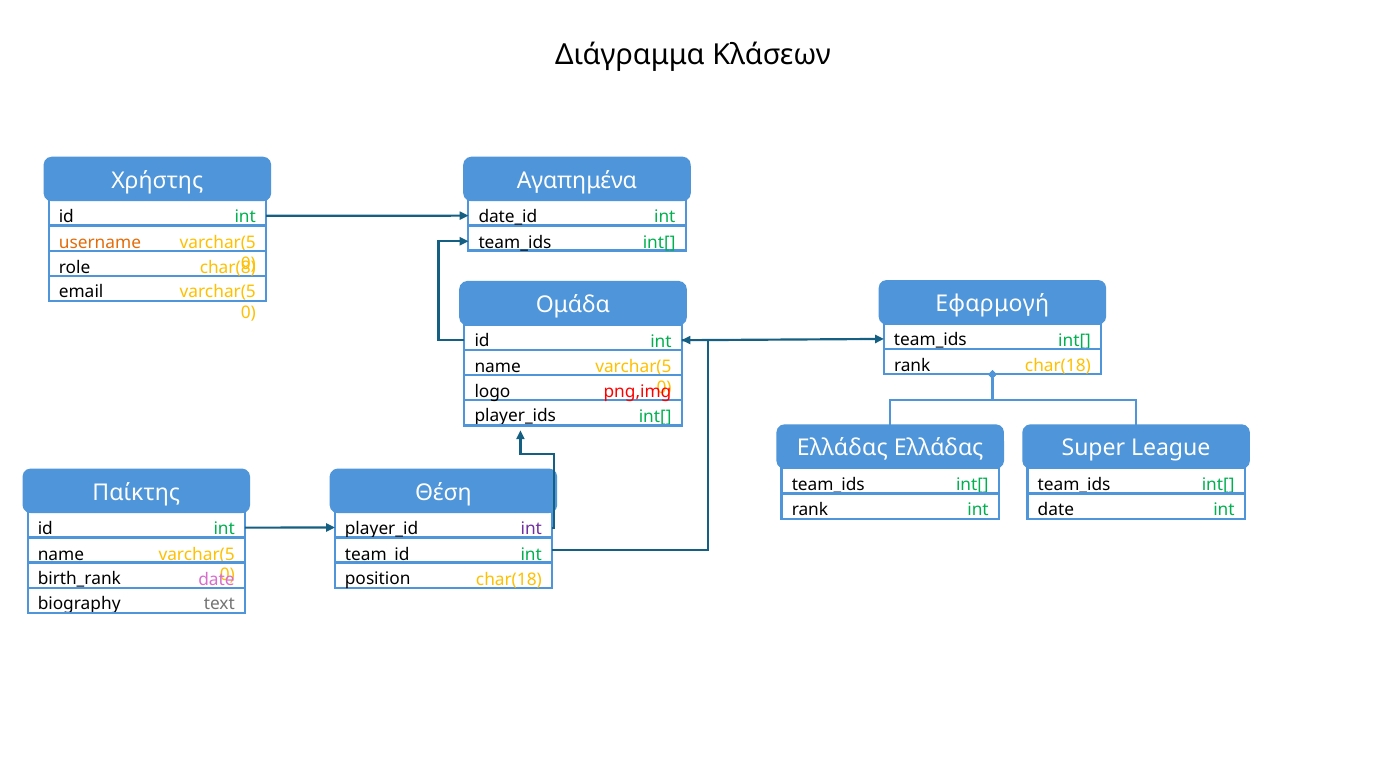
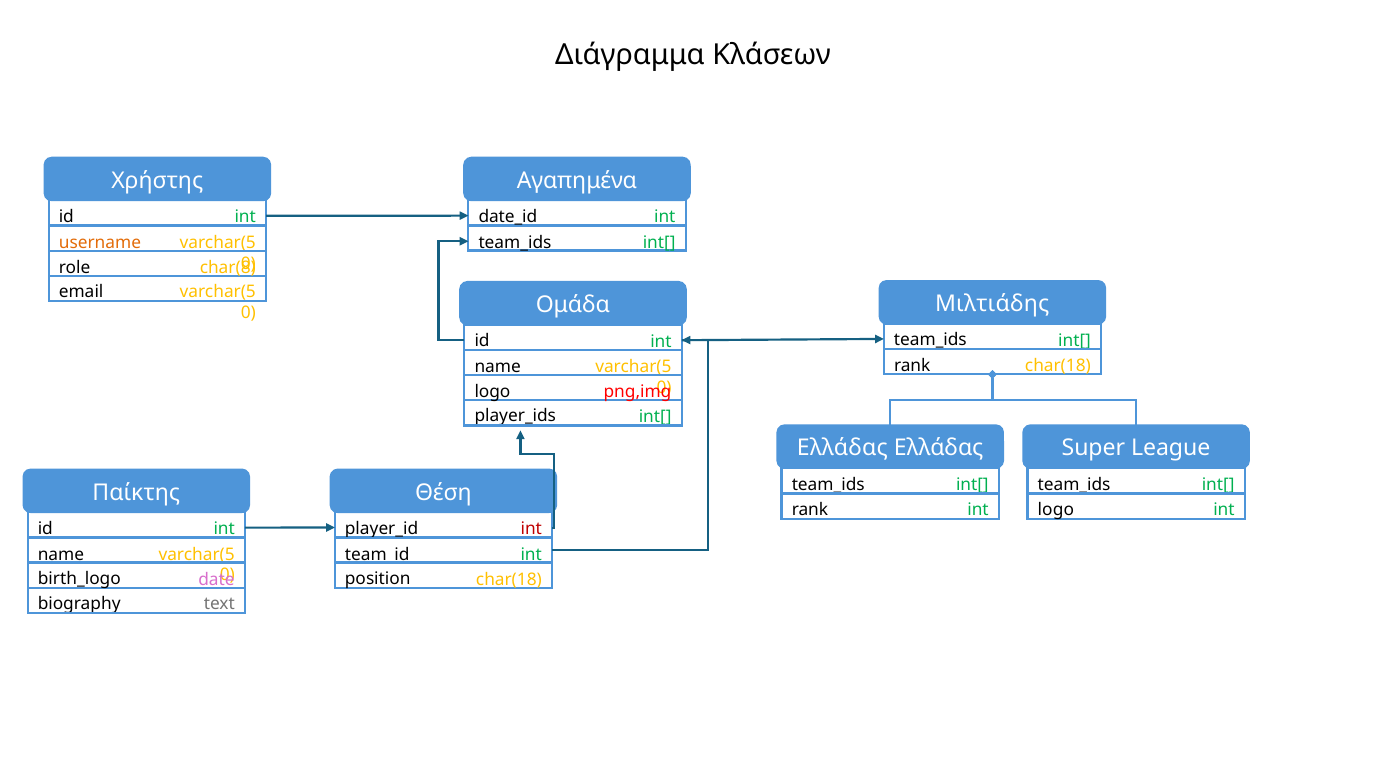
Εφαρμογή: Εφαρμογή -> Μιλτιάδης (992, 304)
date: date -> logo (1056, 510)
int colour: purple -> red (531, 529)
birth_rank: birth_rank -> birth_logo (79, 579)
